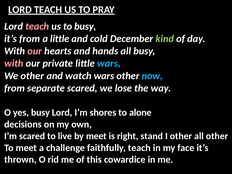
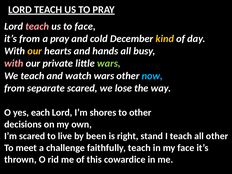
to busy: busy -> face (85, 26)
a little: little -> pray (60, 39)
kind colour: light green -> yellow (165, 39)
our colour: pink -> yellow (35, 51)
wars colour: light blue -> light green (109, 63)
We other: other -> teach (32, 76)
yes busy: busy -> each (41, 113)
to alone: alone -> other (140, 113)
by meet: meet -> been (96, 136)
I other: other -> teach (181, 136)
